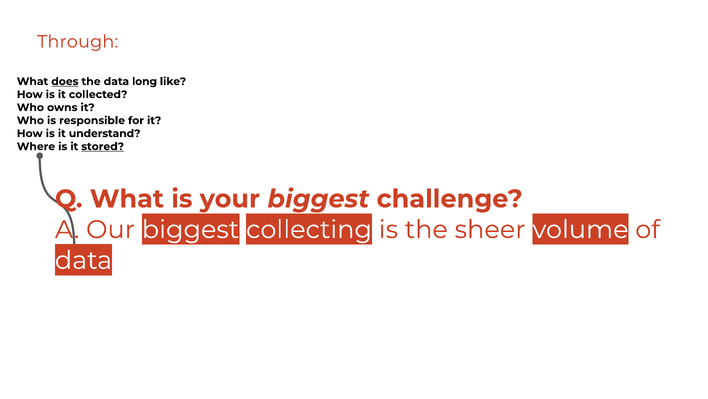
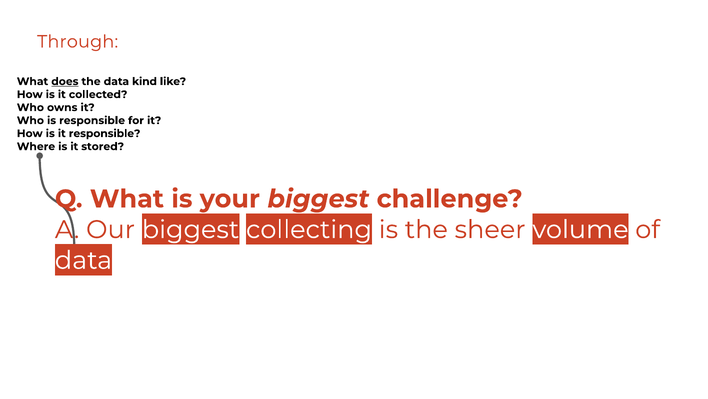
long: long -> kind (145, 81)
it understand: understand -> responsible (105, 133)
stored underline: present -> none (103, 146)
